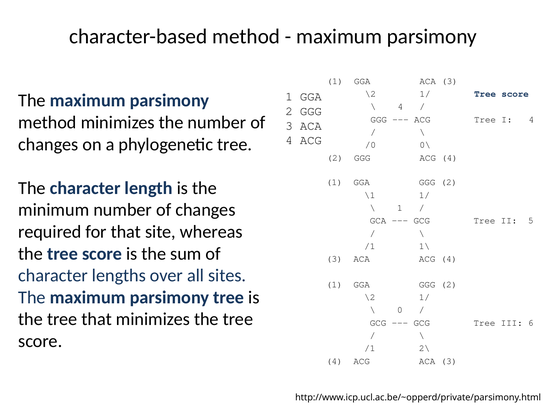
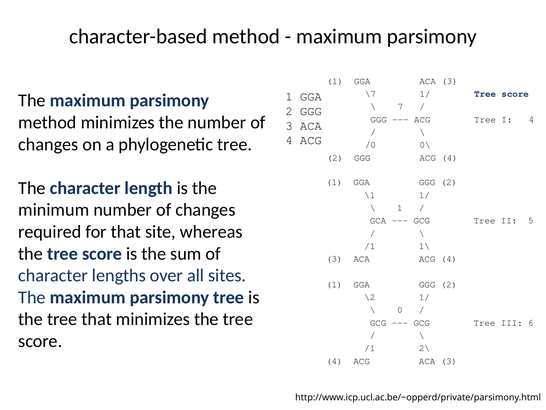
\2: \2 -> \7 (370, 94)
4: 4 -> 7 (400, 107)
